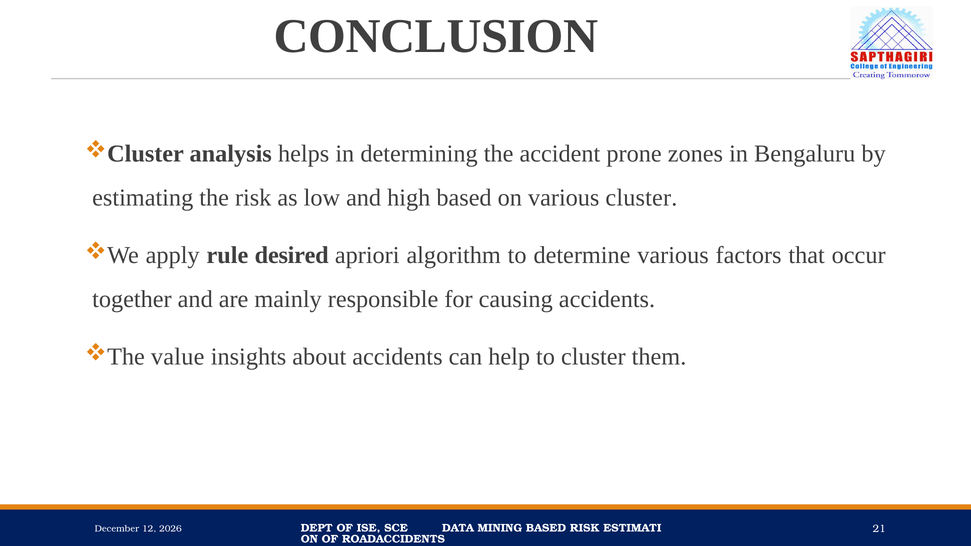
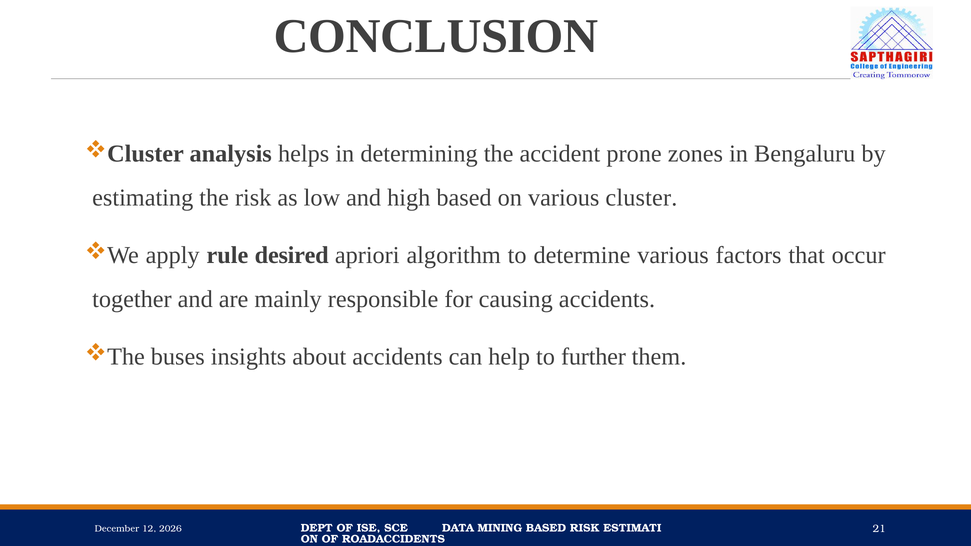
value: value -> buses (178, 357)
to cluster: cluster -> further (593, 357)
